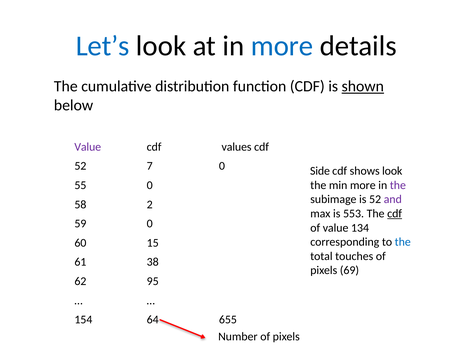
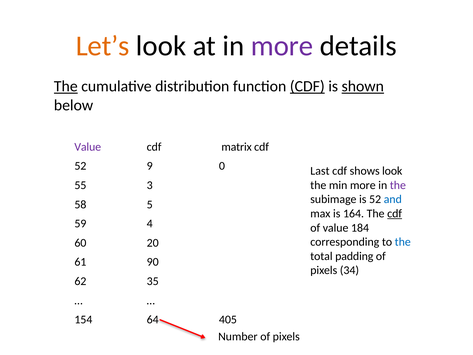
Let’s colour: blue -> orange (103, 46)
more colour: blue -> purple (282, 46)
The underline: none -> present (66, 86)
CDF underline: none -> present (307, 86)
values: values -> matrix (237, 147)
7: 7 -> 9 (150, 166)
Side: Side -> Last (320, 171)
55 0: 0 -> 3 (150, 185)
and colour: purple -> blue (393, 199)
2: 2 -> 5 (150, 204)
553: 553 -> 164 (354, 213)
59 0: 0 -> 4 (150, 224)
134: 134 -> 184 (360, 228)
15: 15 -> 20 (153, 243)
touches: touches -> padding (354, 256)
38: 38 -> 90 (153, 262)
69: 69 -> 34 (349, 270)
95: 95 -> 35 (153, 281)
655: 655 -> 405 (228, 319)
